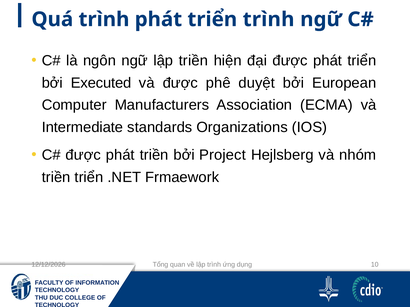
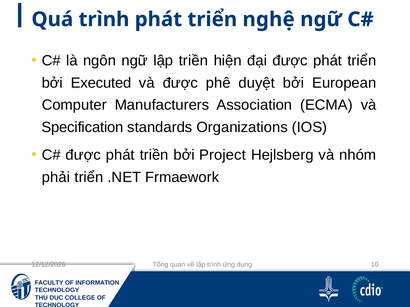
triển trình: trình -> nghệ (269, 19)
Intermediate: Intermediate -> Specification (82, 127)
triền: triền -> phải (56, 178)
